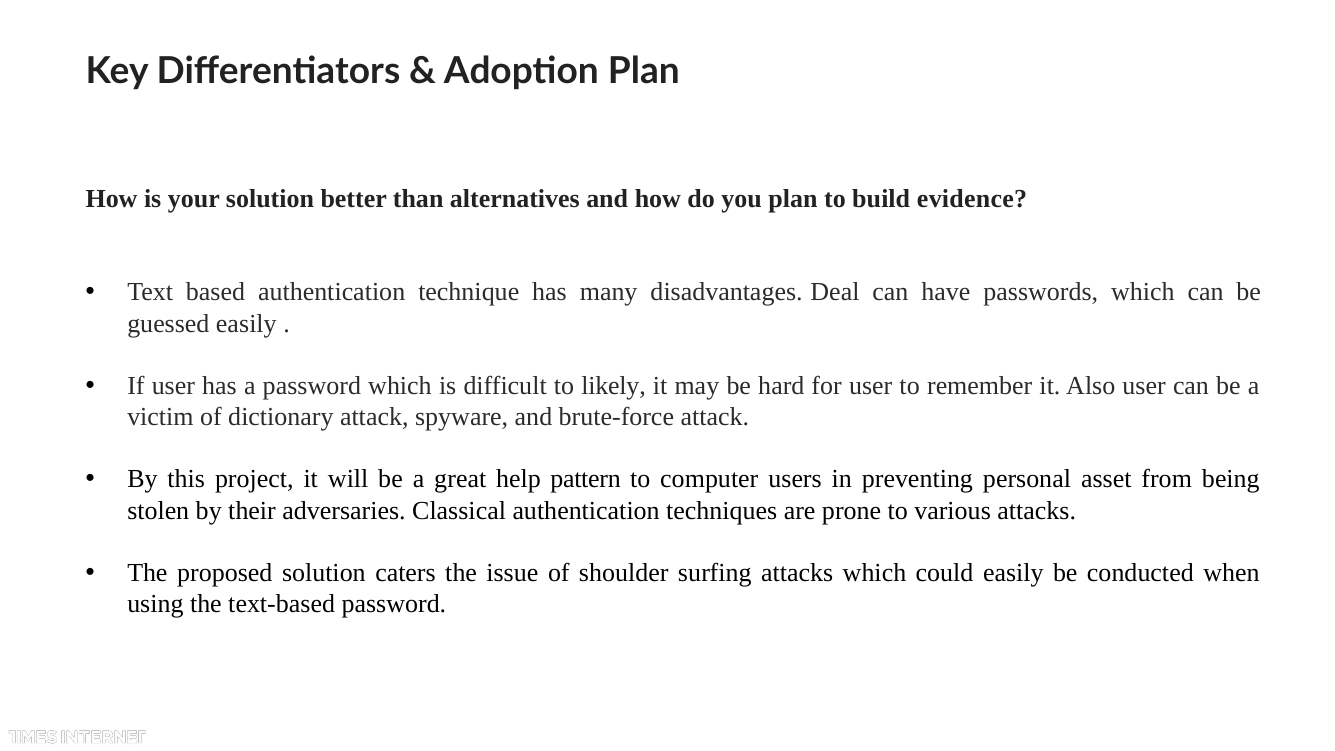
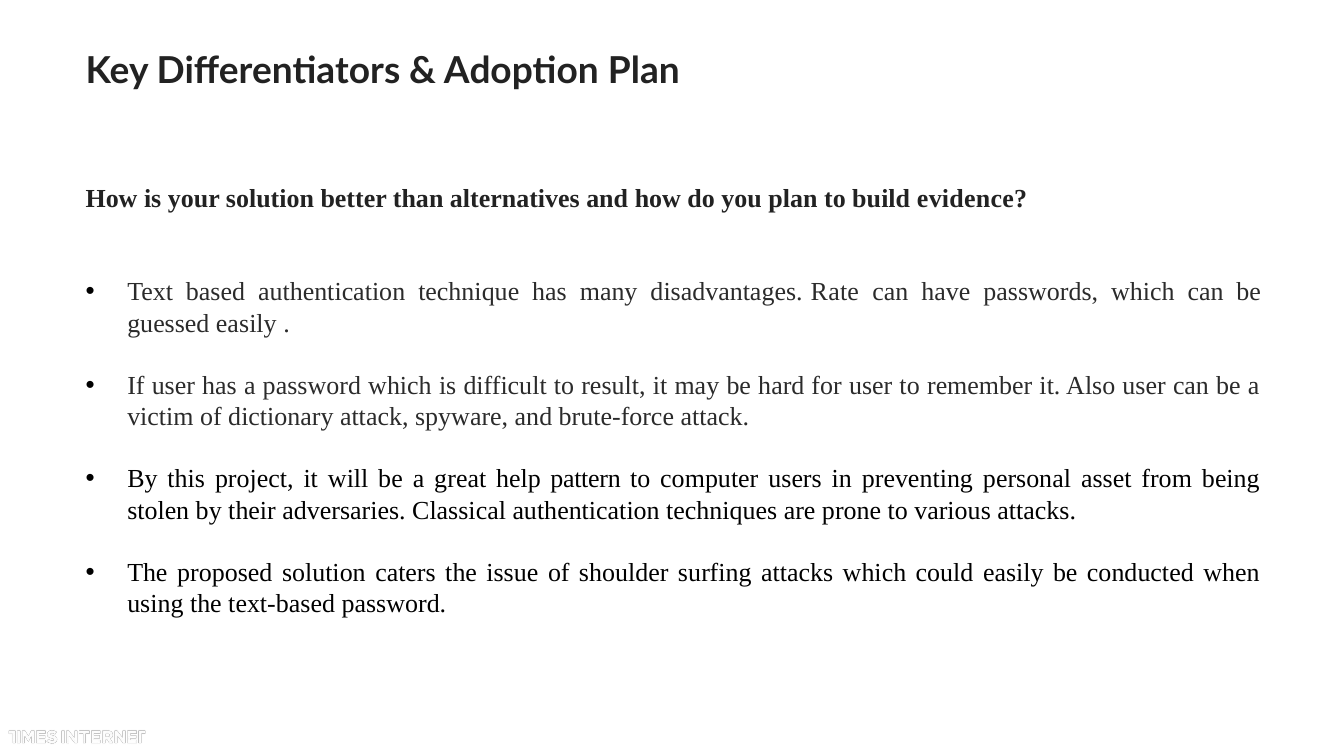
Deal: Deal -> Rate (835, 292)
likely: likely -> result (613, 386)
